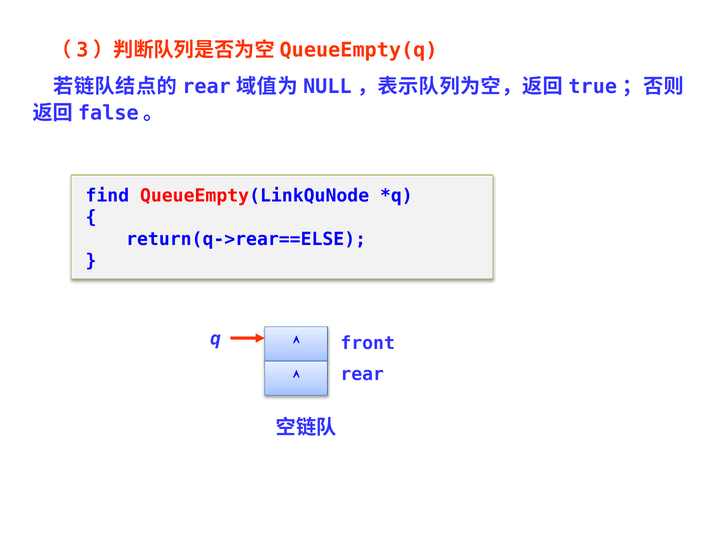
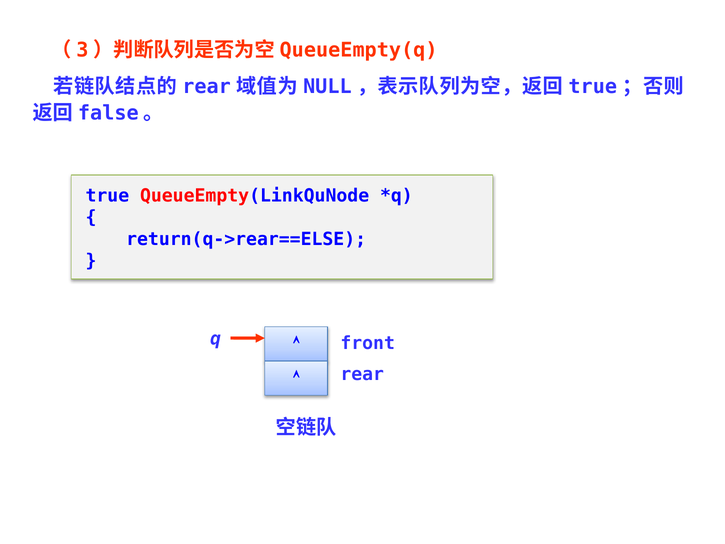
find: find -> true (107, 196)
